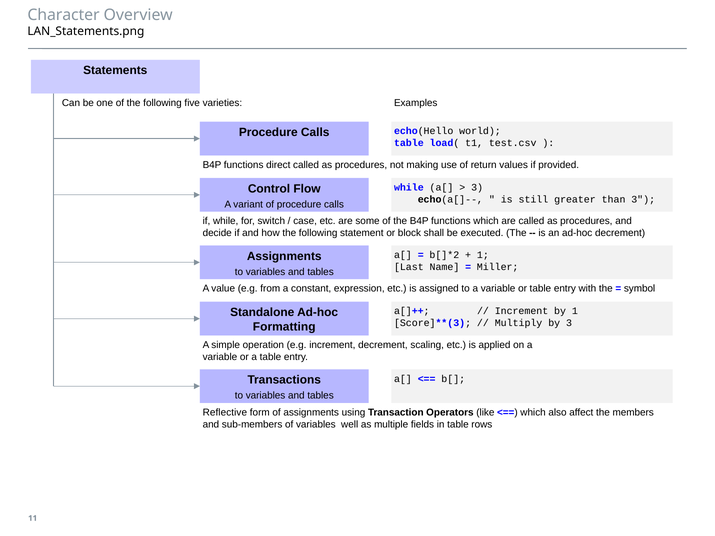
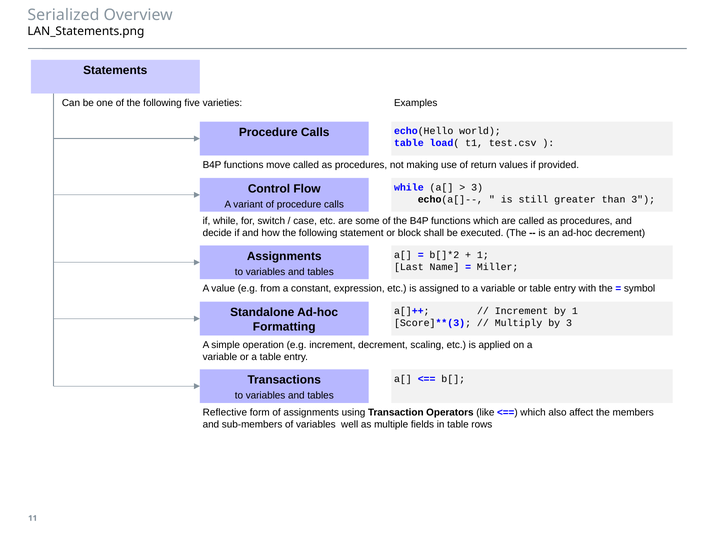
Character: Character -> Serialized (63, 15)
direct: direct -> move (278, 165)
